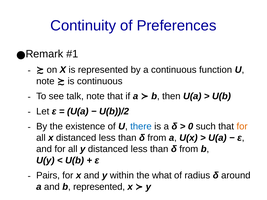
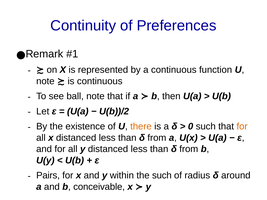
talk: talk -> ball (75, 96)
there colour: blue -> orange (141, 127)
the what: what -> such (162, 176)
b represented: represented -> conceivable (99, 187)
